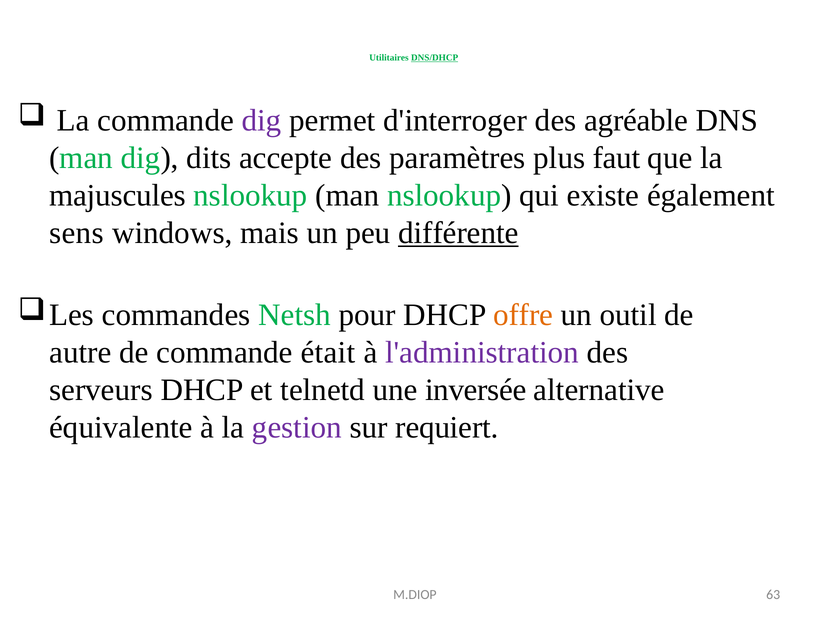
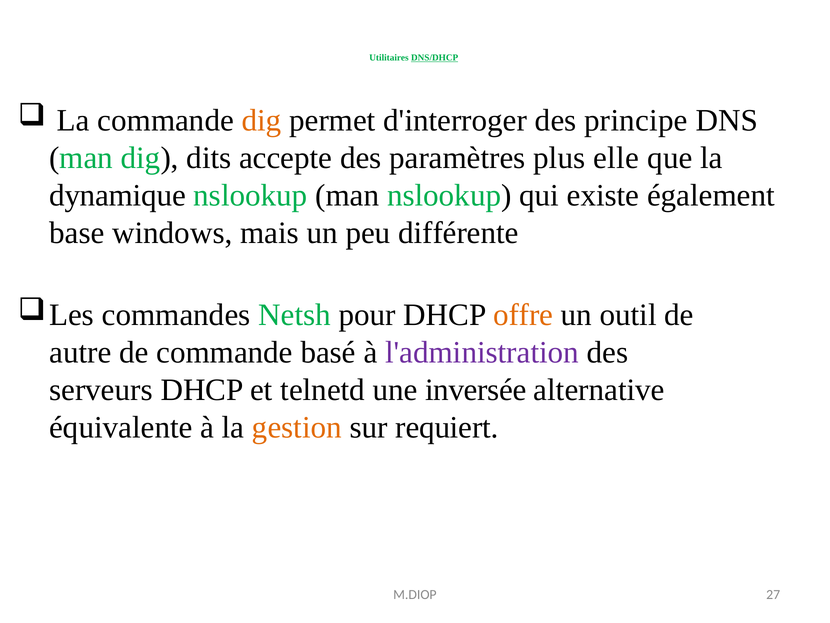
dig colour: purple -> orange (262, 121)
agréable: agréable -> principe (636, 121)
faut: faut -> elle (616, 158)
majuscules: majuscules -> dynamique (118, 195)
sens: sens -> base (77, 233)
différente underline: present -> none (458, 233)
était: était -> basé (328, 352)
gestion colour: purple -> orange (297, 427)
63: 63 -> 27 (773, 594)
